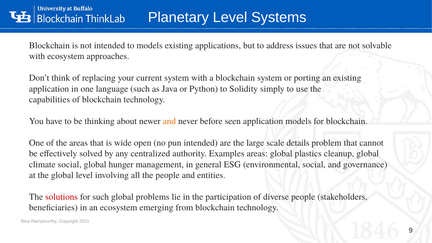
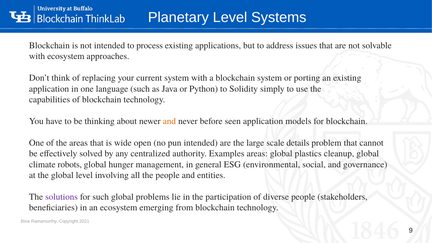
to models: models -> process (150, 46)
climate social: social -> robots (70, 164)
solutions colour: red -> purple (62, 197)
